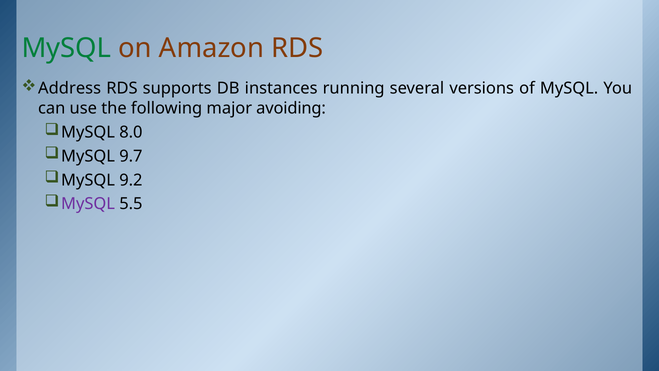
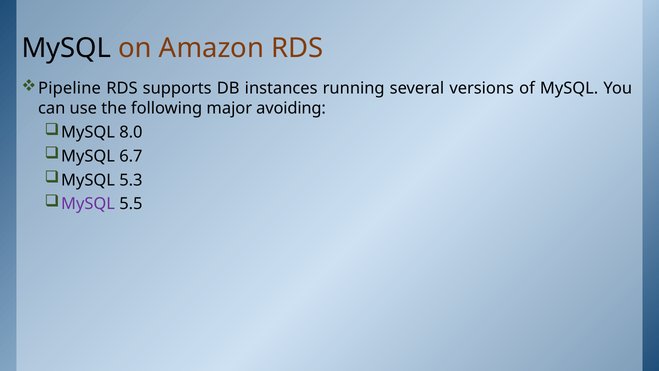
MySQL colour: green -> black (66, 48)
Address: Address -> Pipeline (70, 88)
9.7: 9.7 -> 6.7 (131, 156)
9.2: 9.2 -> 5.3 (131, 180)
